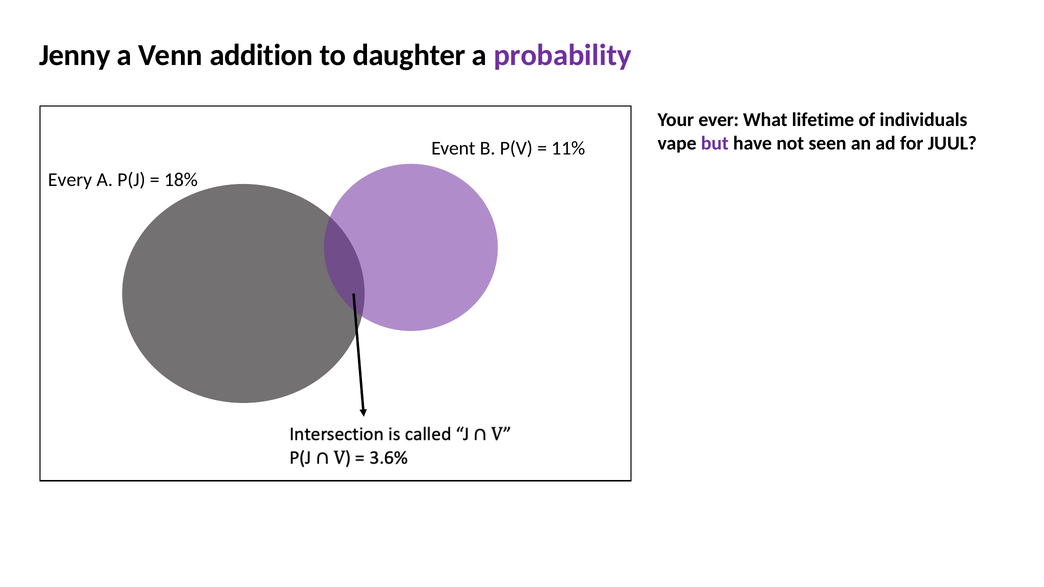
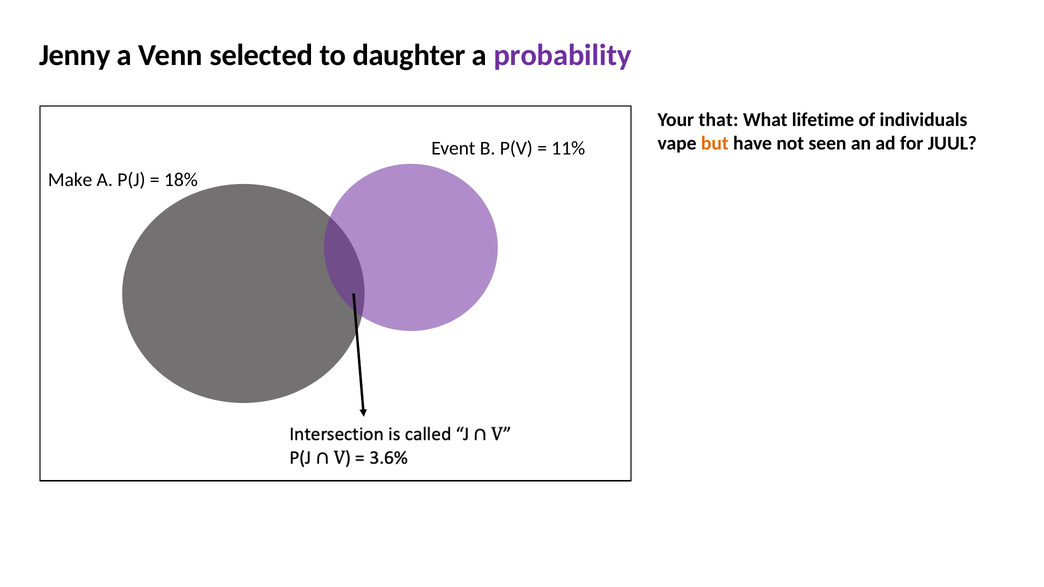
addition: addition -> selected (261, 55)
ever: ever -> that (718, 120)
but colour: purple -> orange (715, 143)
Every: Every -> Make (70, 180)
